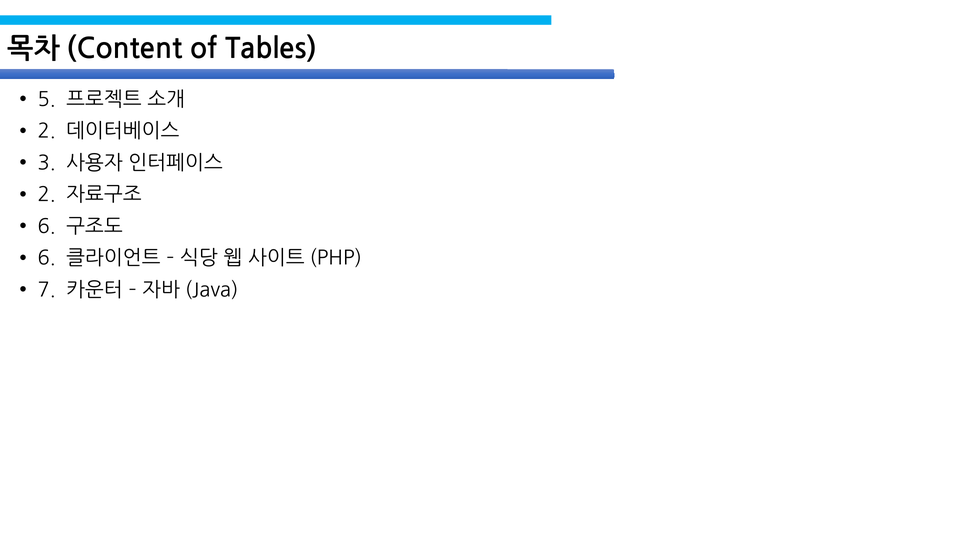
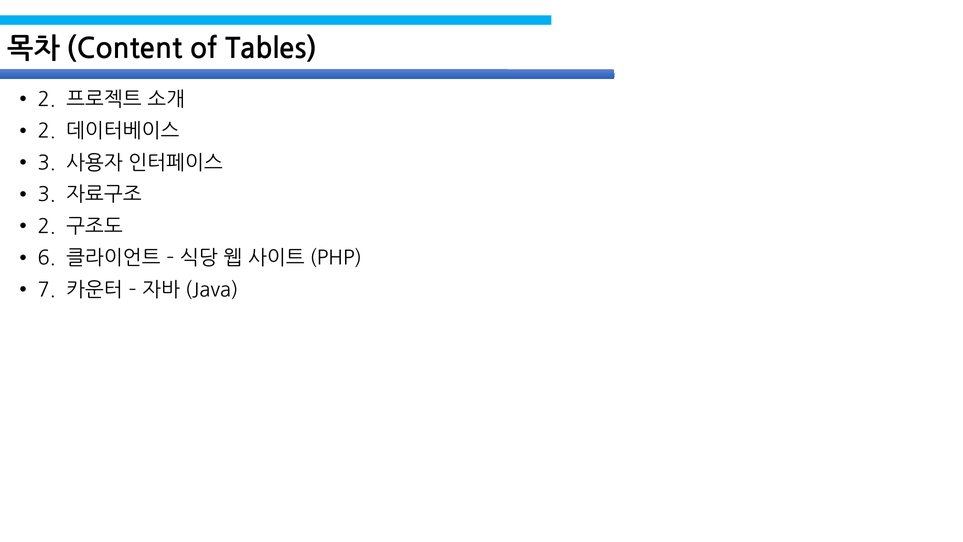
5: 5 -> 2 (47, 100)
2: 2 -> 3 (47, 195)
6: 6 -> 2 (47, 226)
